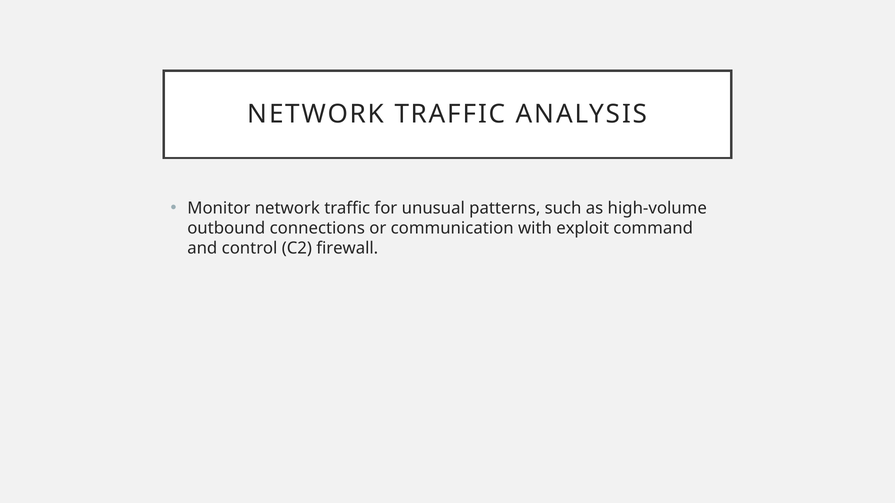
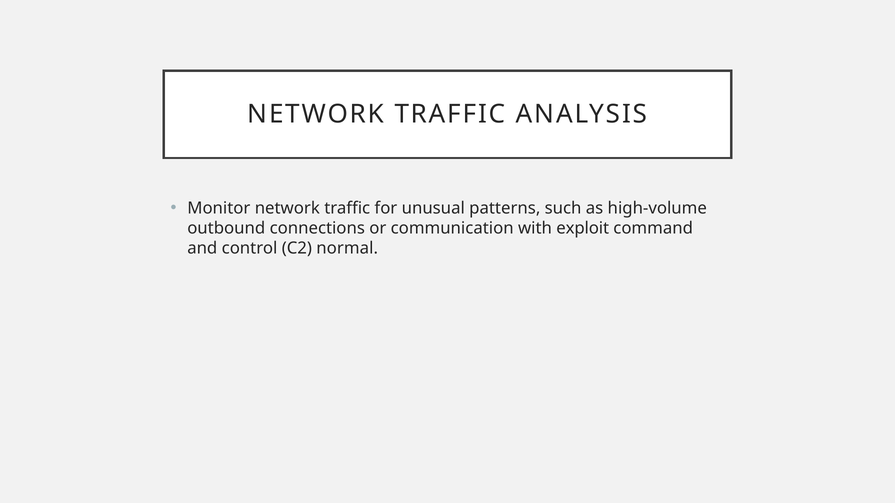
firewall: firewall -> normal (347, 249)
